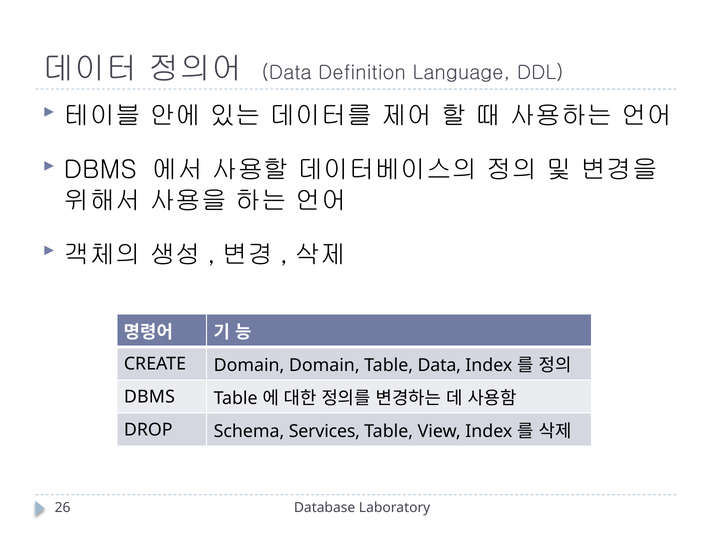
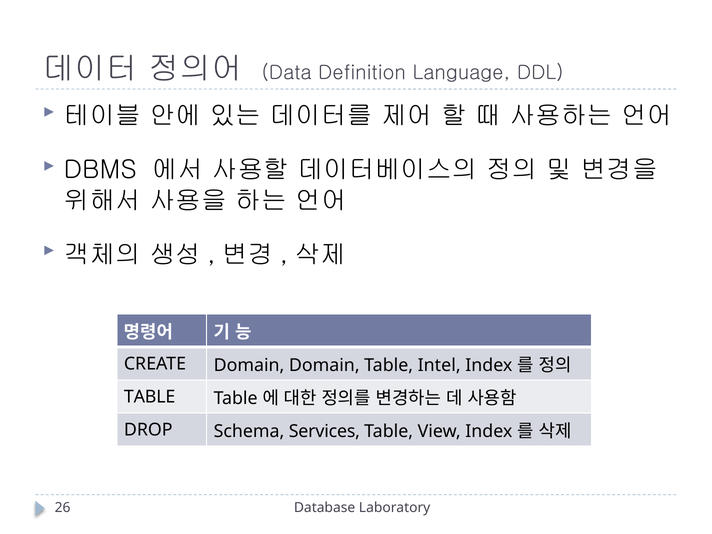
Table Data: Data -> Intel (439, 365)
DBMS: DBMS -> TABLE (150, 397)
